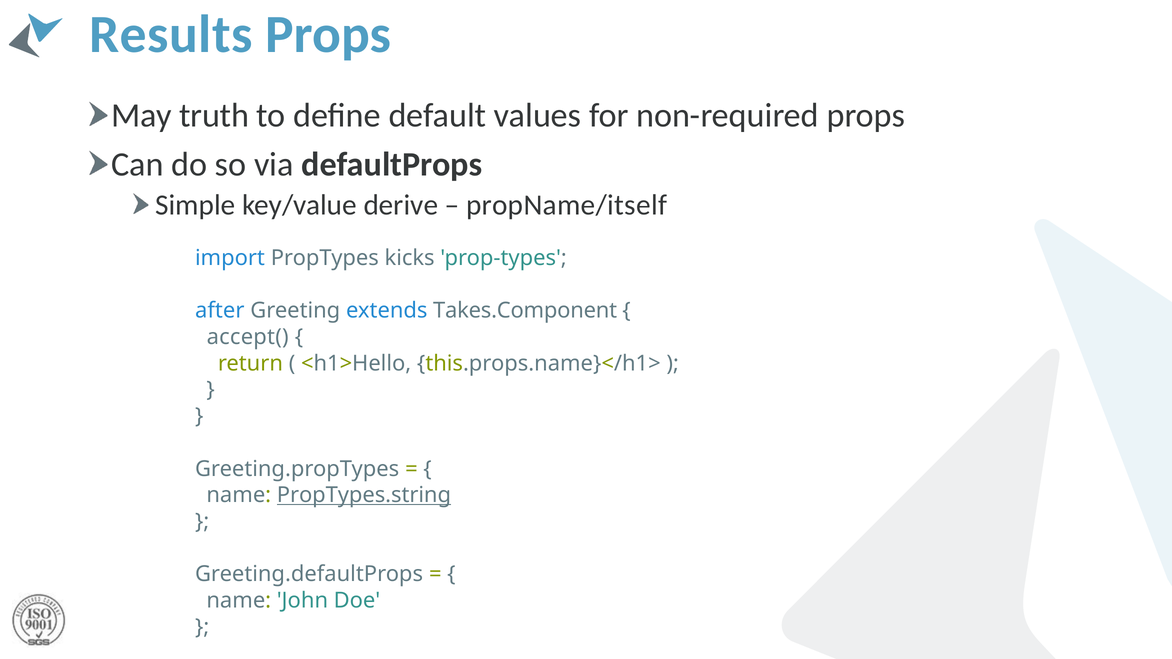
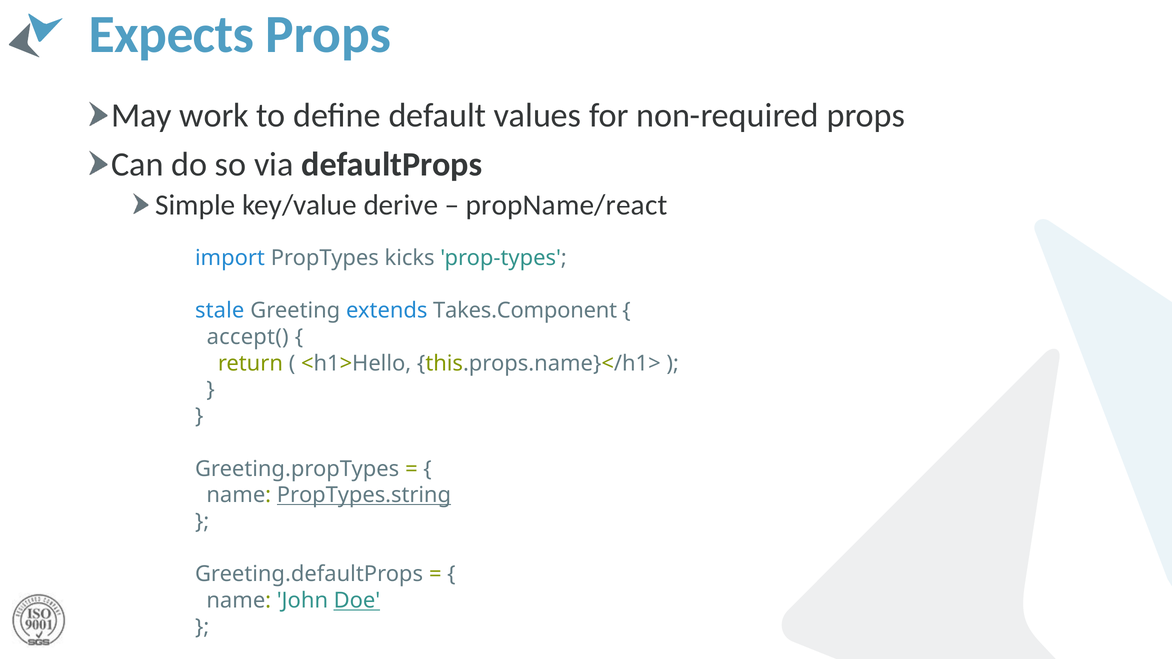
Results: Results -> Expects (171, 34)
truth: truth -> work (214, 116)
propName/itself: propName/itself -> propName/react (567, 205)
after: after -> stale (220, 311)
Doe underline: none -> present (357, 601)
